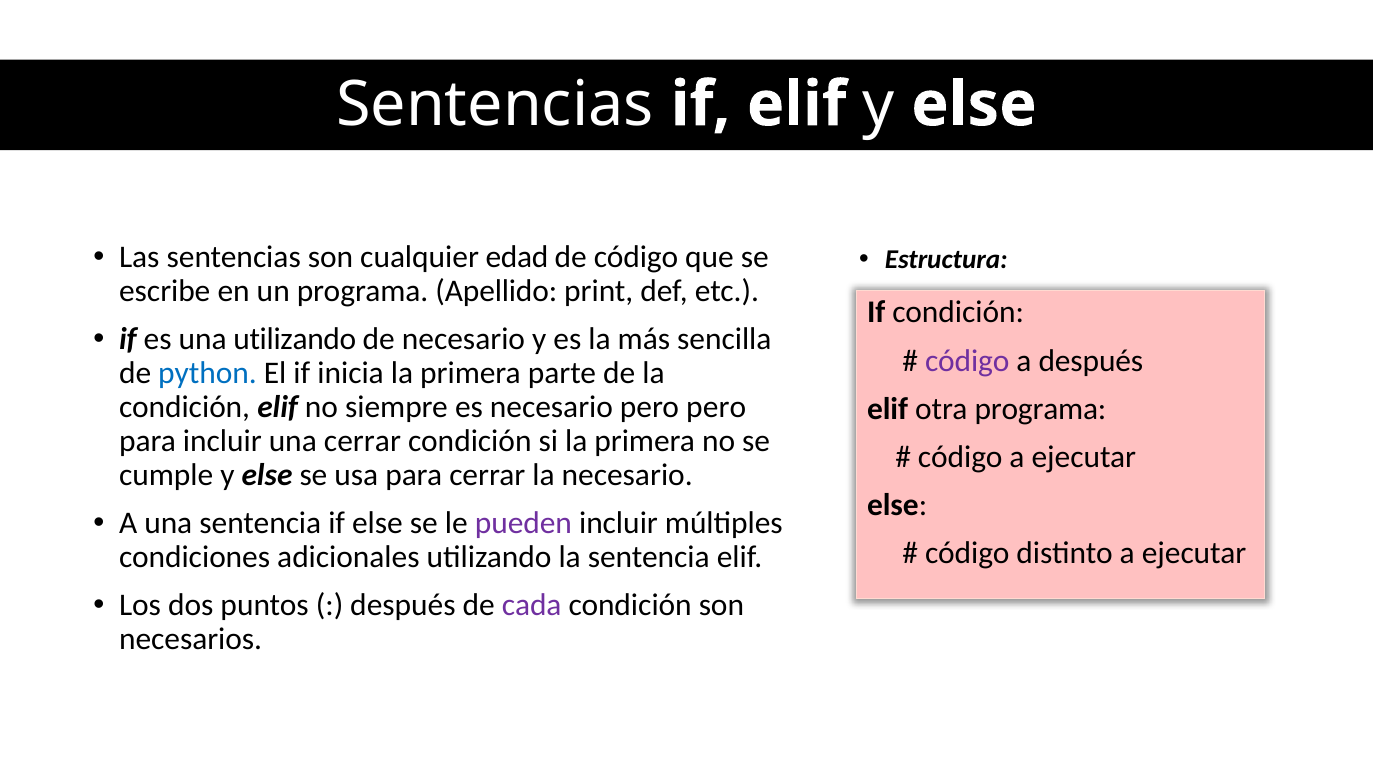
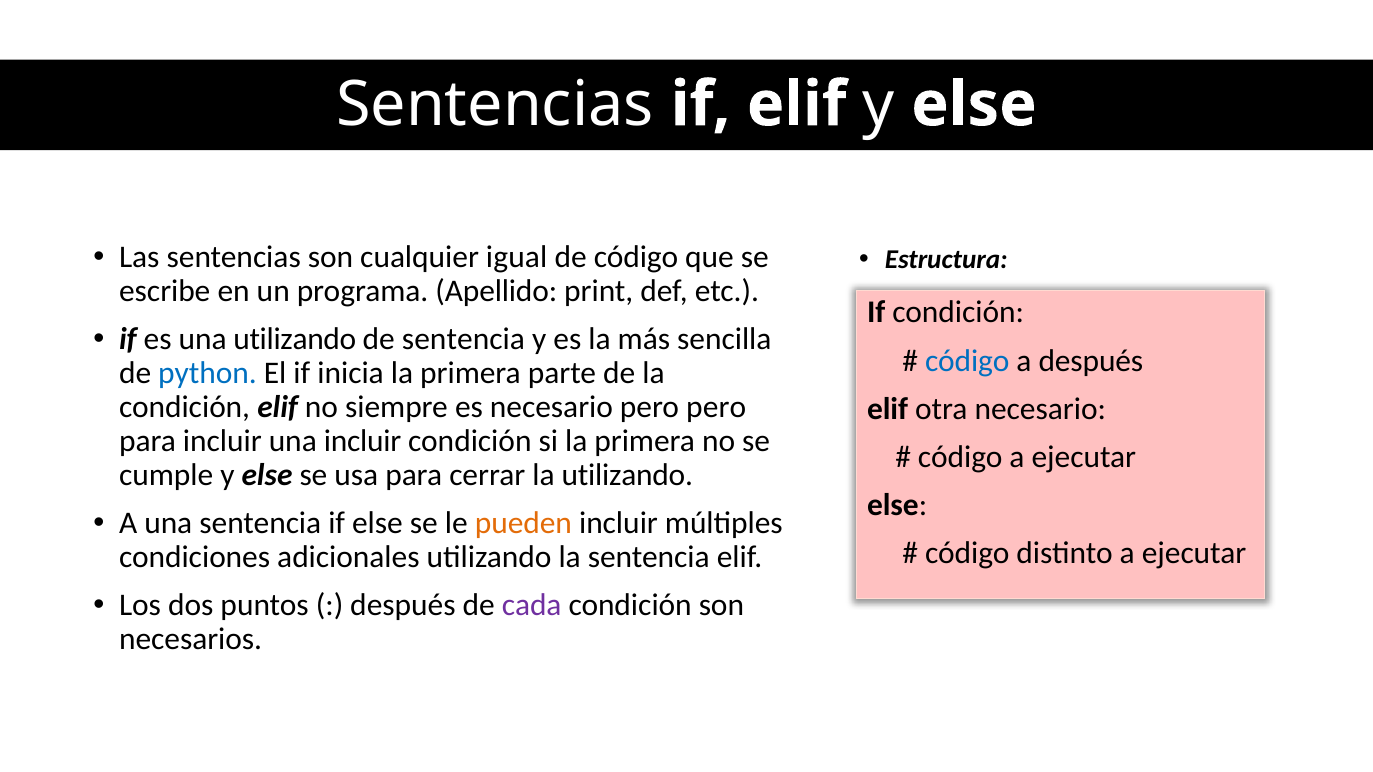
edad: edad -> igual (517, 257)
de necesario: necesario -> sentencia (463, 339)
código colour: purple -> blue (967, 361)
otra programa: programa -> necesario (1040, 409)
una cerrar: cerrar -> incluir (363, 441)
la necesario: necesario -> utilizando (627, 475)
pueden colour: purple -> orange (523, 523)
